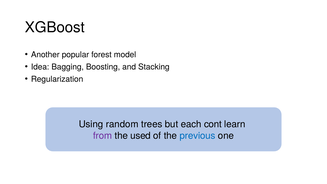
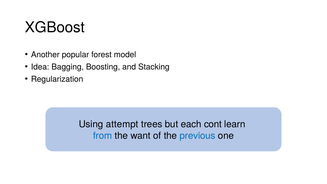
random: random -> attempt (122, 124)
from colour: purple -> blue (103, 136)
used: used -> want (141, 136)
